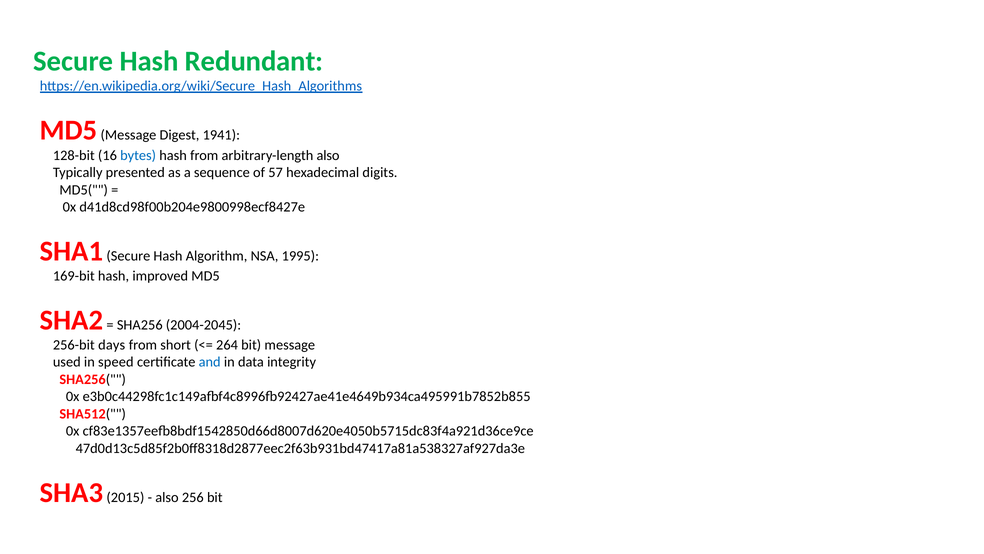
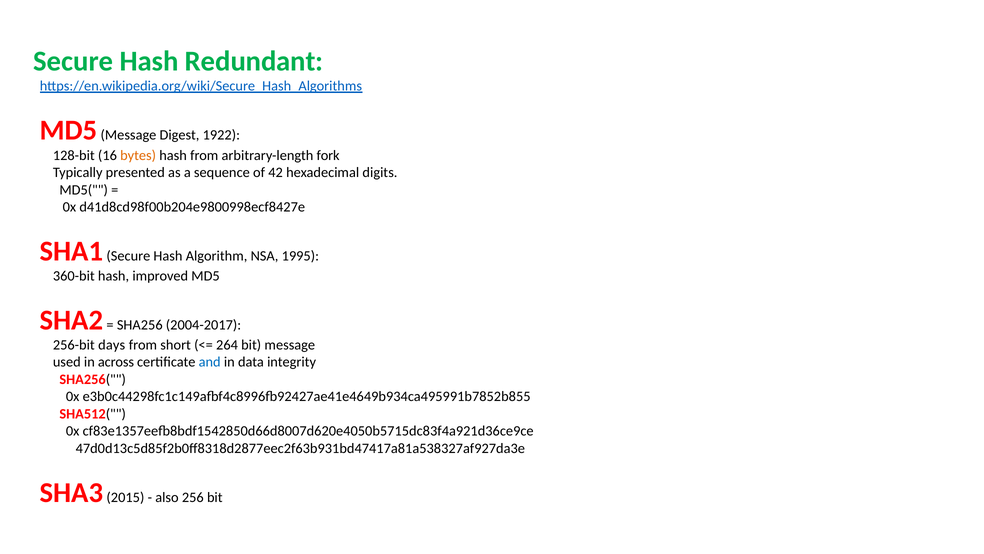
1941: 1941 -> 1922 (221, 135)
bytes colour: blue -> orange (138, 155)
arbitrary-length also: also -> fork (328, 155)
57: 57 -> 42 (276, 172)
169-bit: 169-bit -> 360-bit (74, 276)
2004-2045: 2004-2045 -> 2004-2017 (204, 325)
speed: speed -> across (116, 362)
